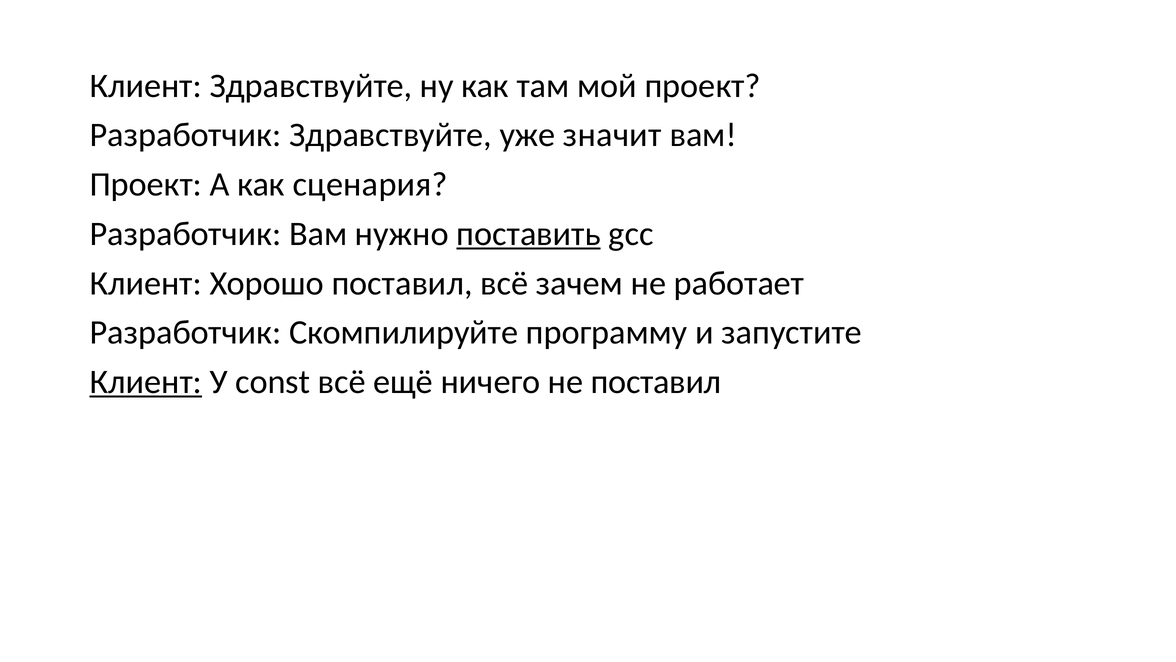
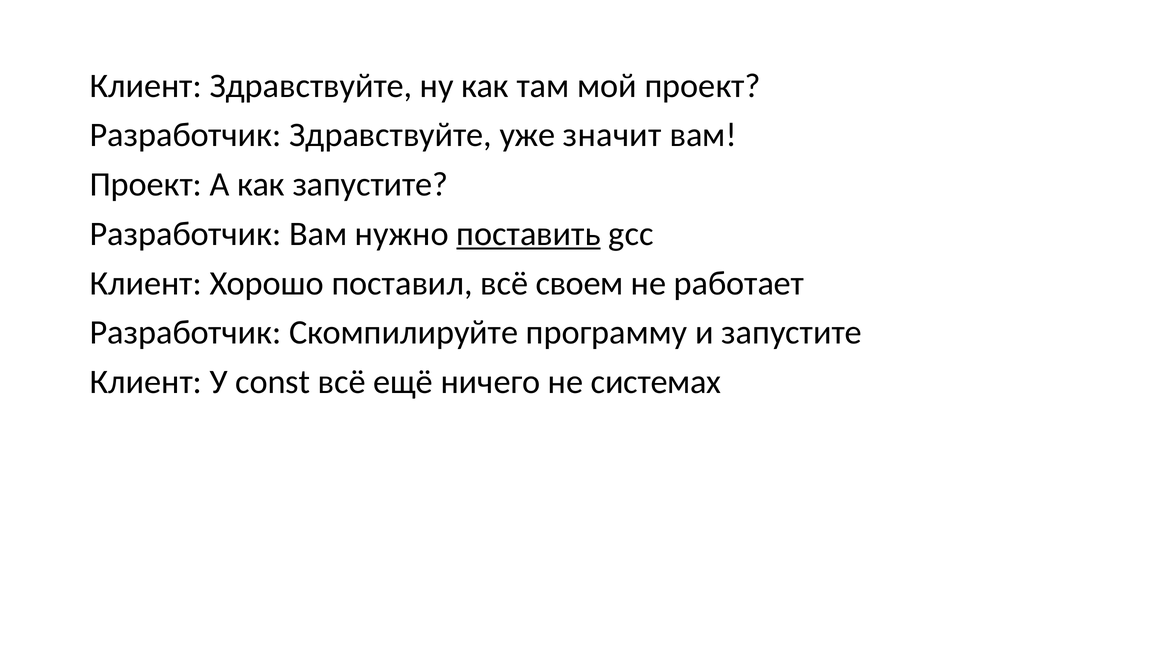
как сценария: сценария -> запустите (370, 184)
зачем: зачем -> своем (580, 283)
Клиент underline: present -> none (146, 382)
не поставил: поставил -> системах (656, 382)
